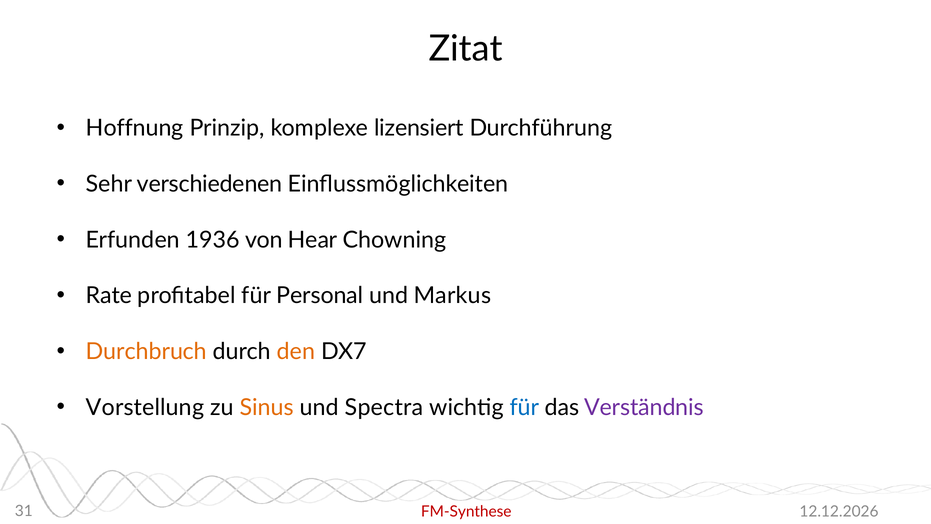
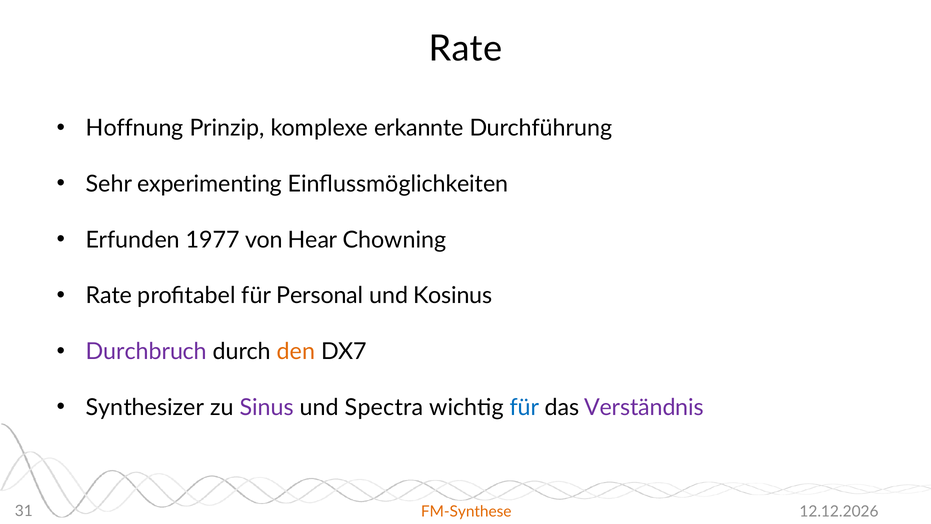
Zitat: Zitat -> Rate (465, 49)
lizensiert: lizensiert -> erkannte (419, 128)
verschiedenen: verschiedenen -> experimenting (210, 184)
1936: 1936 -> 1977 (213, 240)
Markus: Markus -> Kosinus (453, 296)
Durchbruch colour: orange -> purple (146, 351)
Vorstellung: Vorstellung -> Synthesizer (145, 407)
Sinus colour: orange -> purple (267, 407)
FM-Synthese colour: red -> orange (466, 511)
